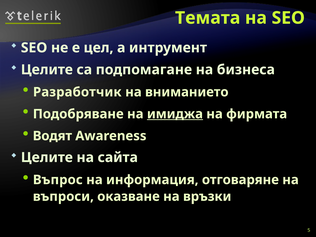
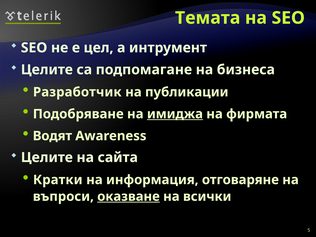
вниманието: вниманието -> публикации (187, 92)
Въпрос: Въпрос -> Кратки (58, 180)
оказване underline: none -> present (128, 196)
връзки: връзки -> всички (207, 196)
